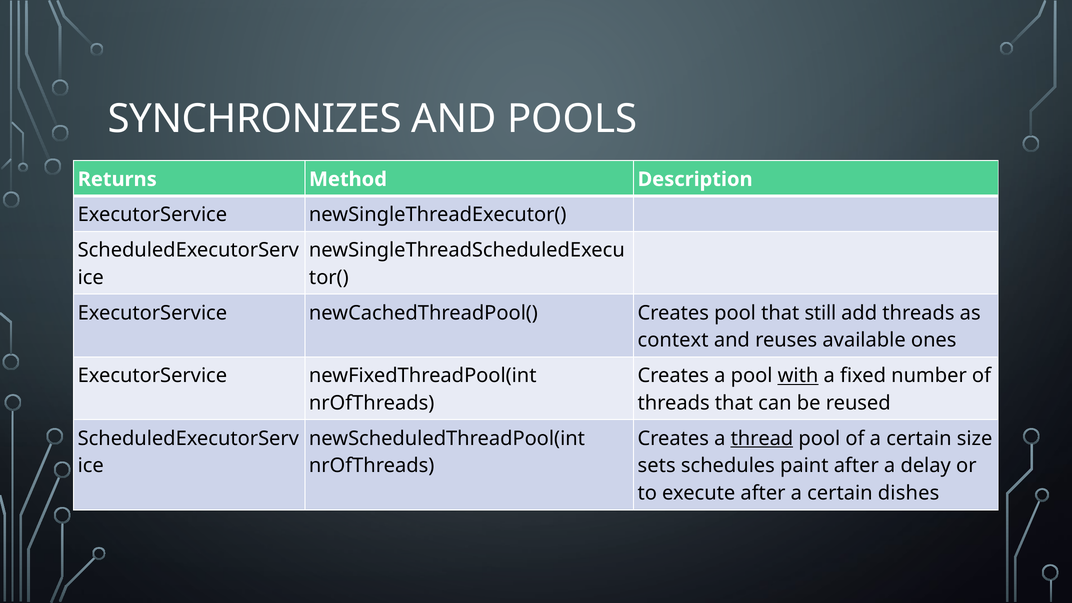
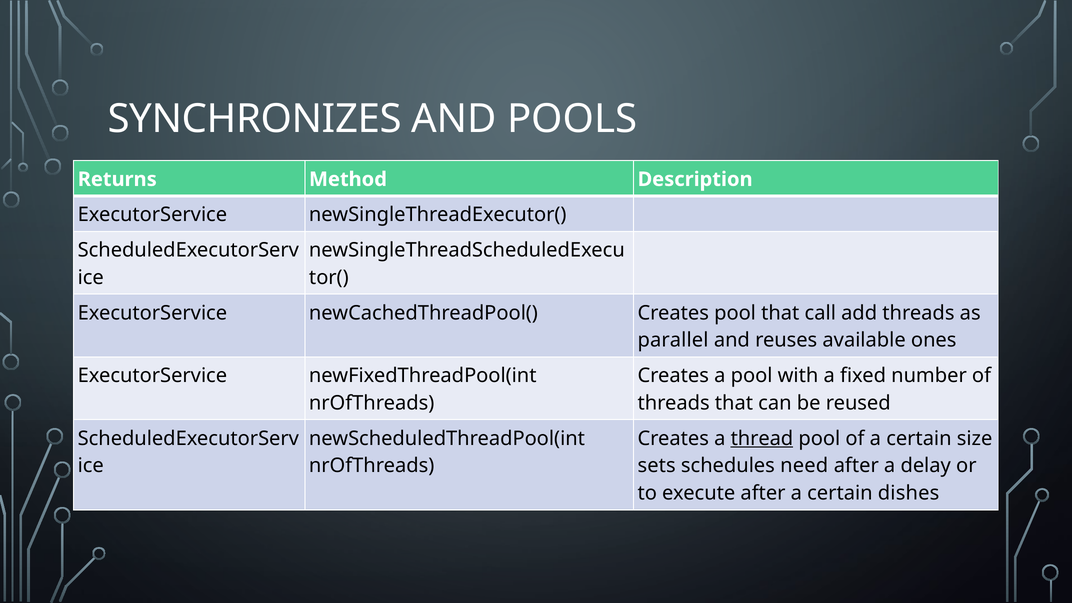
still: still -> call (820, 313)
context: context -> parallel (673, 340)
with underline: present -> none (798, 376)
paint: paint -> need (804, 466)
